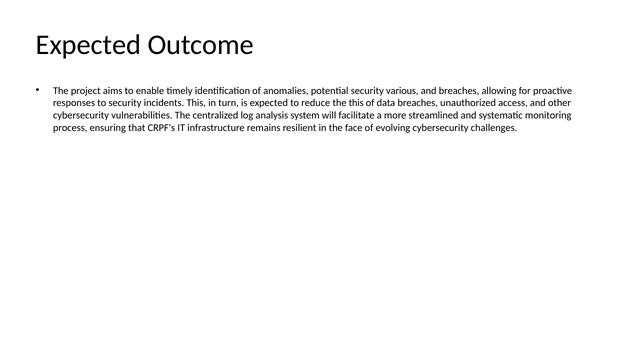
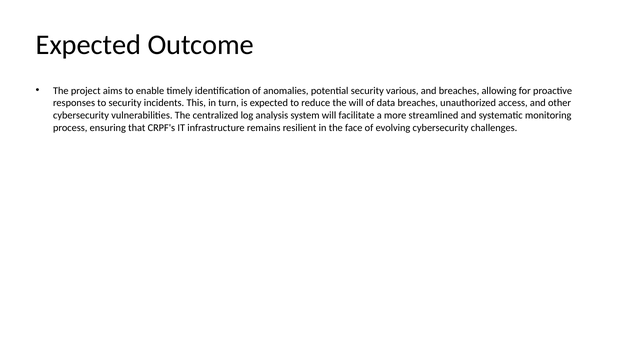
the this: this -> will (356, 103)
